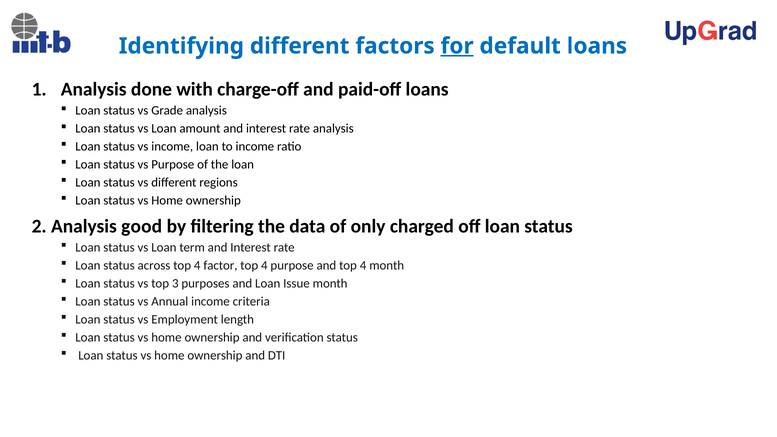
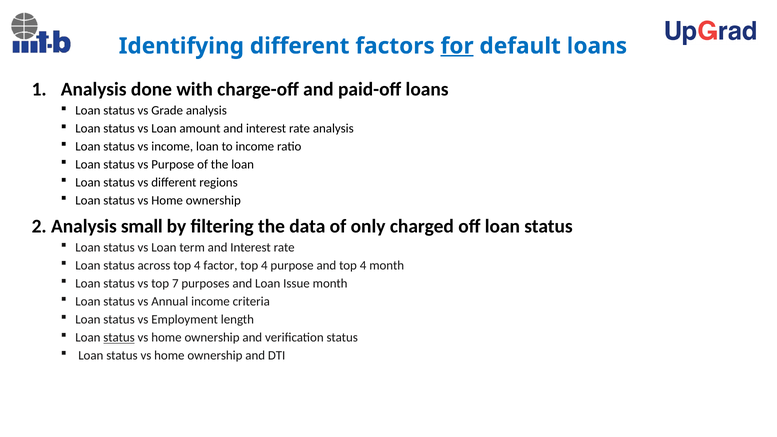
good: good -> small (142, 226)
3: 3 -> 7 (175, 284)
status underline: none -> present (119, 338)
